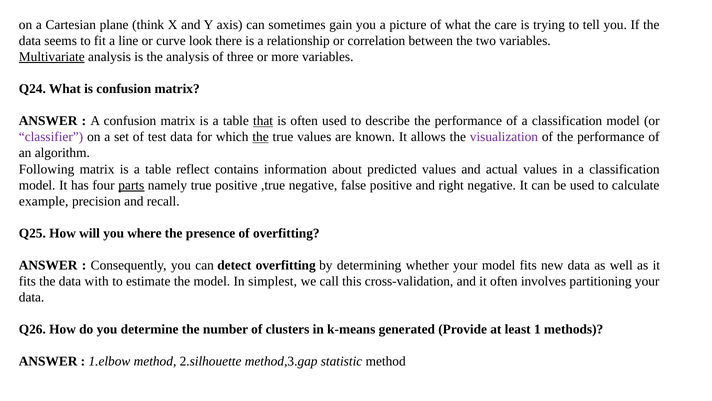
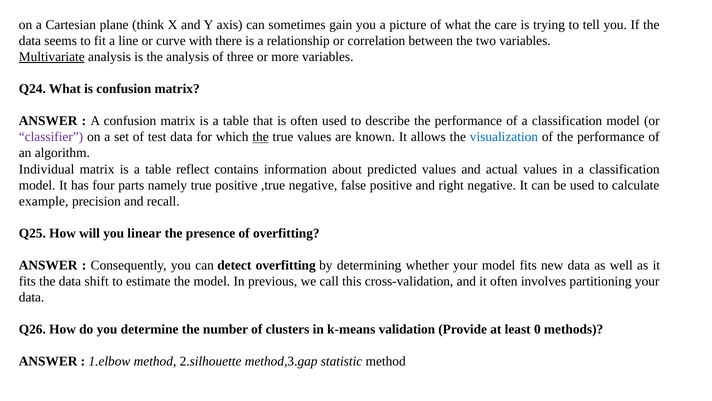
look: look -> with (201, 41)
that underline: present -> none (263, 121)
visualization colour: purple -> blue (504, 137)
Following: Following -> Individual (47, 169)
parts underline: present -> none (131, 185)
where: where -> linear (144, 233)
with: with -> shift (97, 281)
simplest: simplest -> previous (273, 281)
generated: generated -> validation (407, 329)
1: 1 -> 0 (537, 329)
